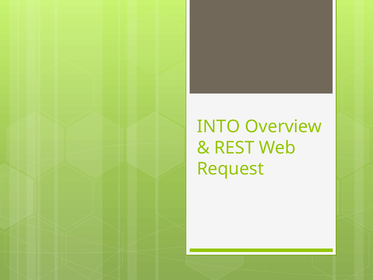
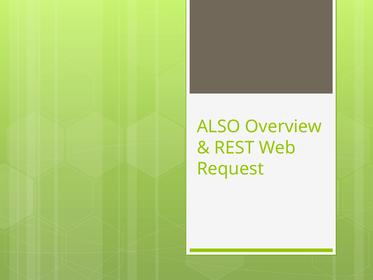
INTO: INTO -> ALSO (219, 126)
